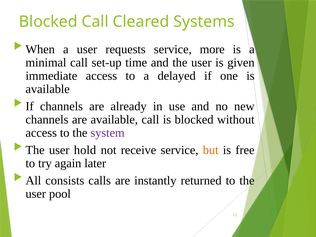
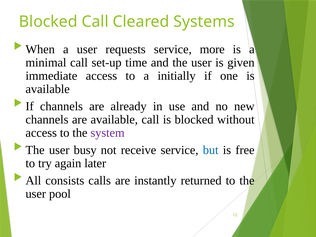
delayed: delayed -> initially (177, 76)
hold: hold -> busy (85, 150)
but colour: orange -> blue (211, 150)
